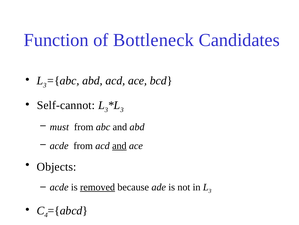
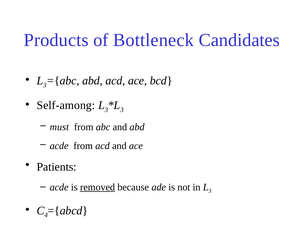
Function: Function -> Products (56, 40)
Self-cannot: Self-cannot -> Self-among (66, 105)
and underline: present -> none (119, 145)
Objects: Objects -> Patients (57, 166)
